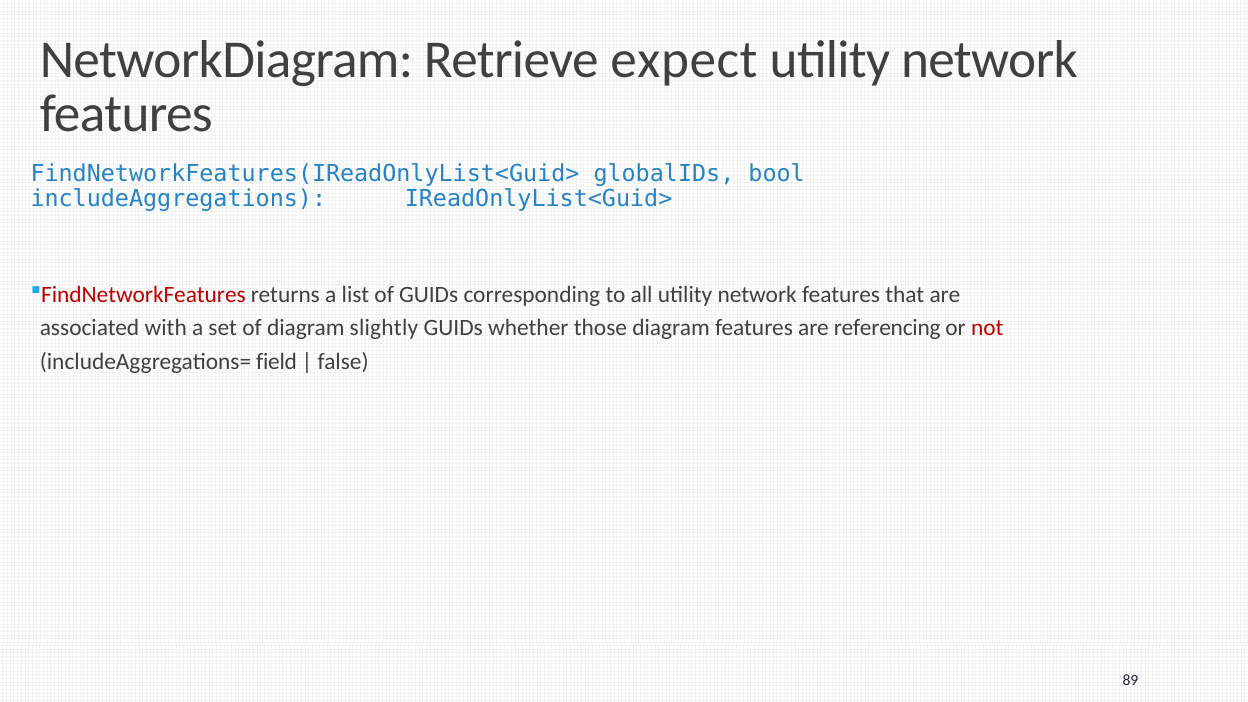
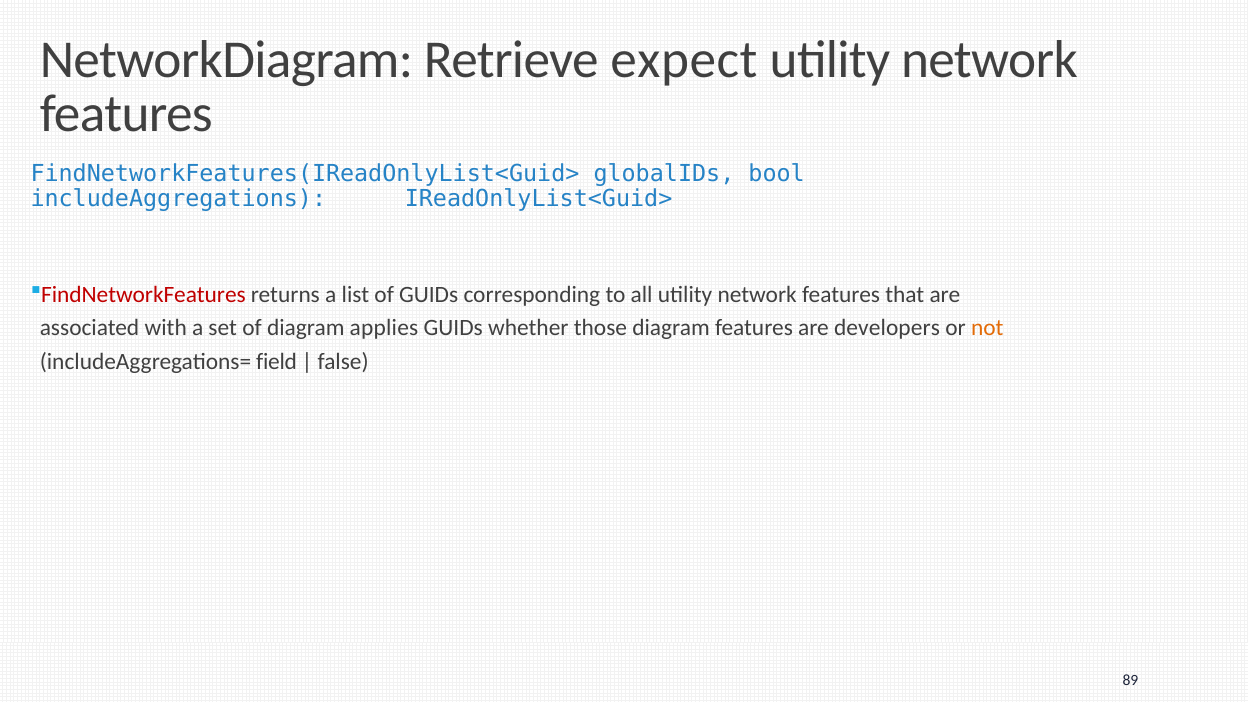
slightly: slightly -> applies (384, 328)
referencing: referencing -> developers (887, 328)
not colour: red -> orange (987, 328)
